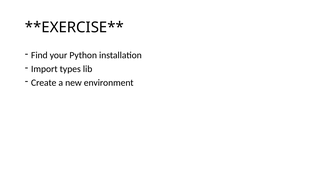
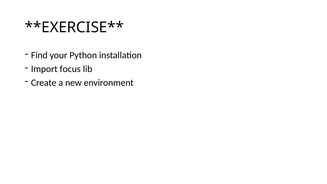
types: types -> focus (70, 69)
